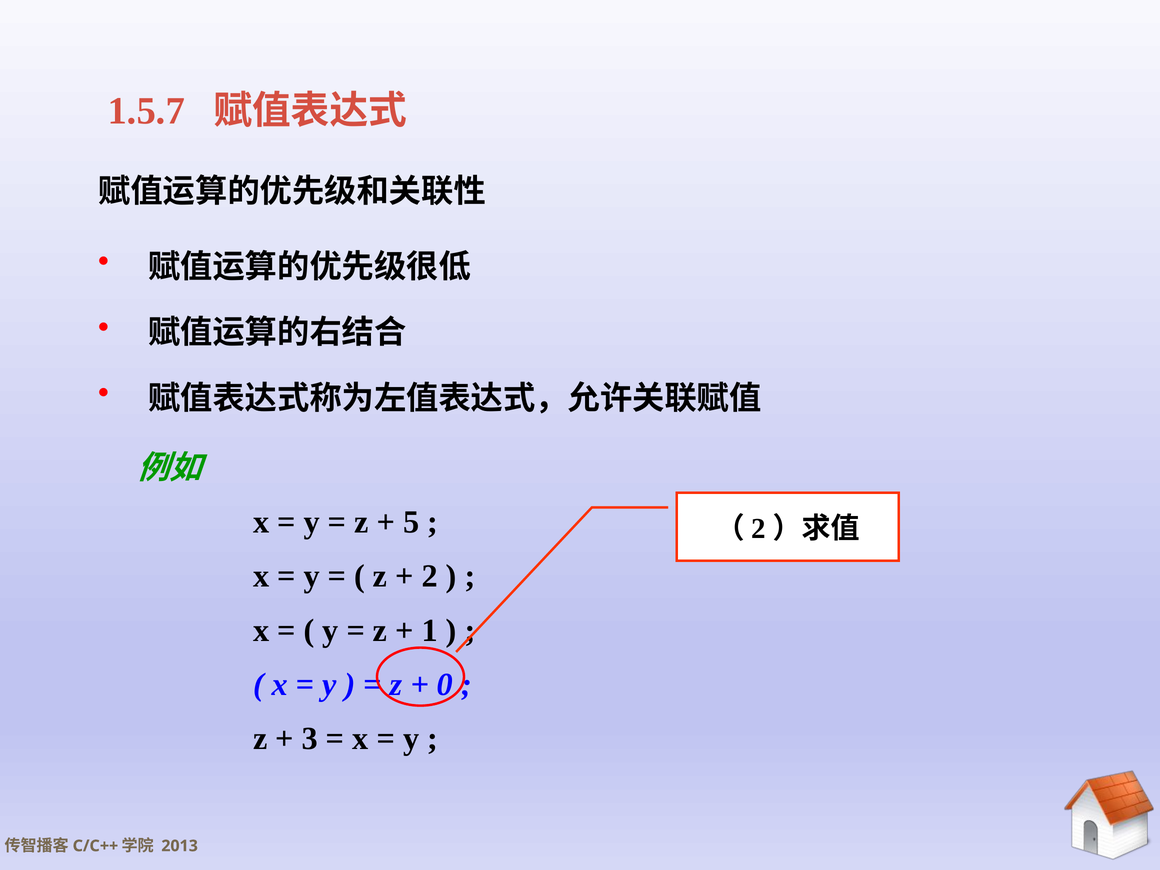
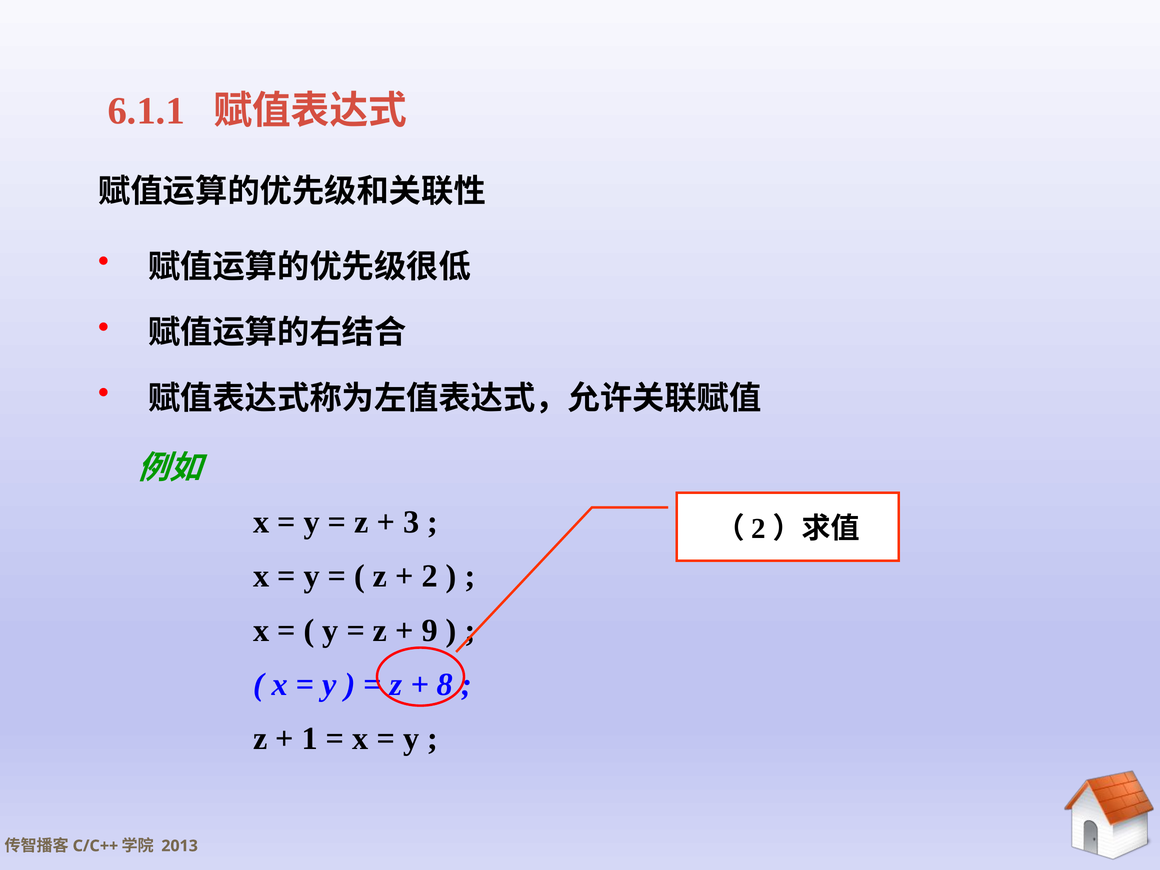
1.5.7: 1.5.7 -> 6.1.1 (146, 111)
5: 5 -> 3 (411, 522)
1: 1 -> 9 (430, 630)
0: 0 -> 8 (445, 684)
3: 3 -> 1 (310, 739)
